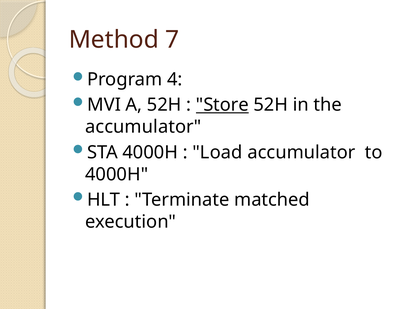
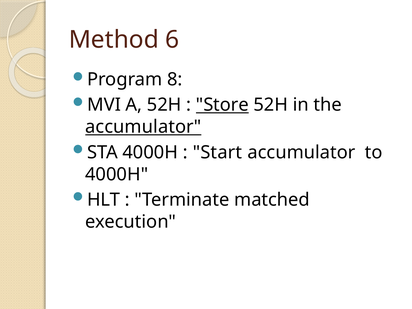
7: 7 -> 6 (172, 40)
4: 4 -> 8 (175, 80)
accumulator underline: none -> present (143, 127)
Load: Load -> Start (217, 152)
